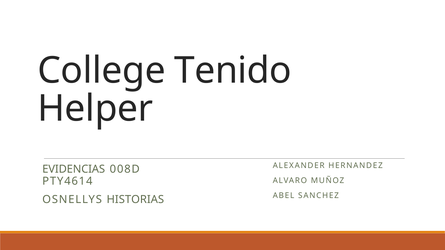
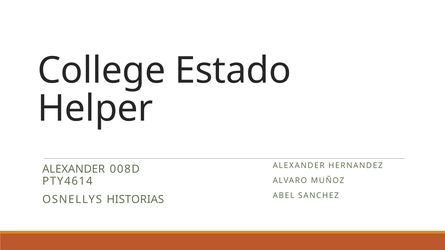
Tenido: Tenido -> Estado (233, 71)
EVIDENCIAS: EVIDENCIAS -> ALEXANDER (74, 169)
